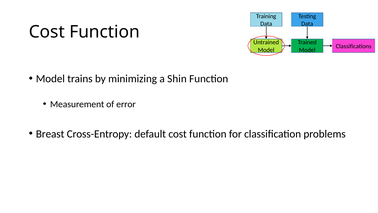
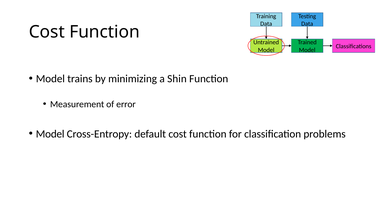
Breast: Breast -> Model (50, 134)
